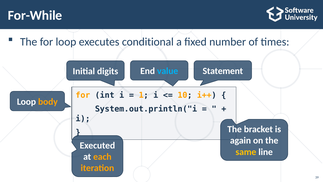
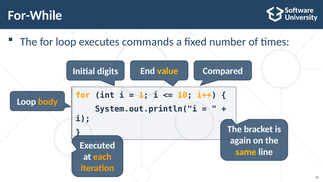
conditional: conditional -> commands (148, 42)
value colour: light blue -> yellow (168, 71)
Statement: Statement -> Compared (223, 71)
